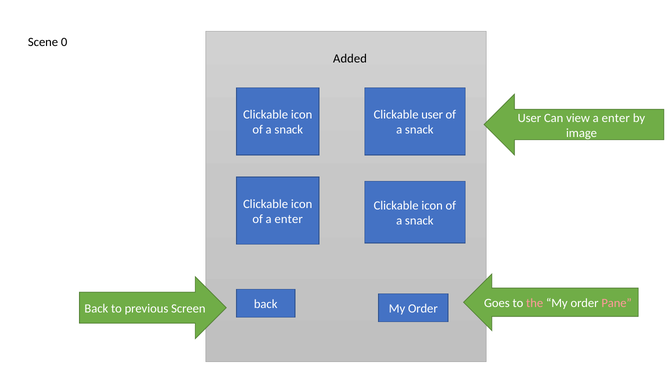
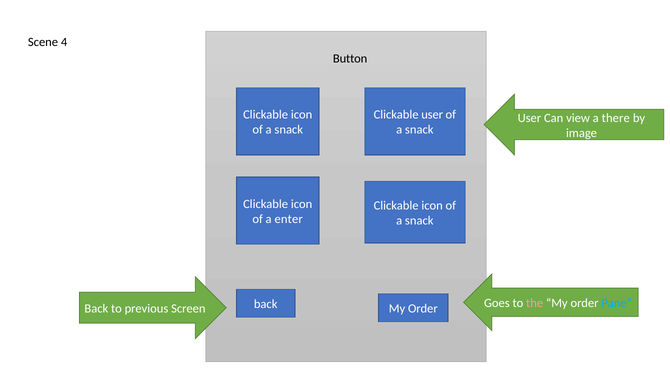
0: 0 -> 4 (64, 42)
Added: Added -> Button (350, 58)
view a enter: enter -> there (616, 118)
Pane colour: pink -> light blue (617, 303)
